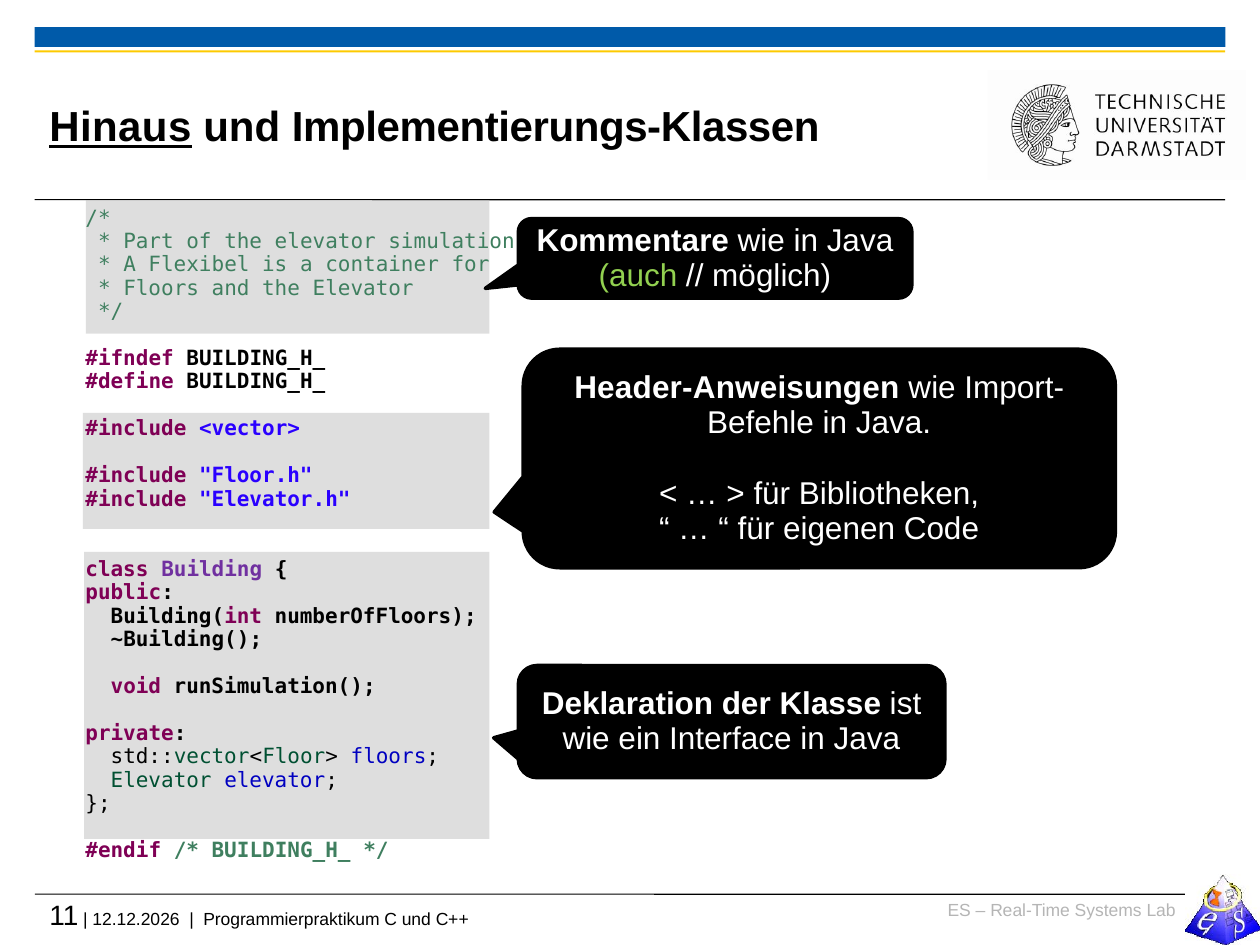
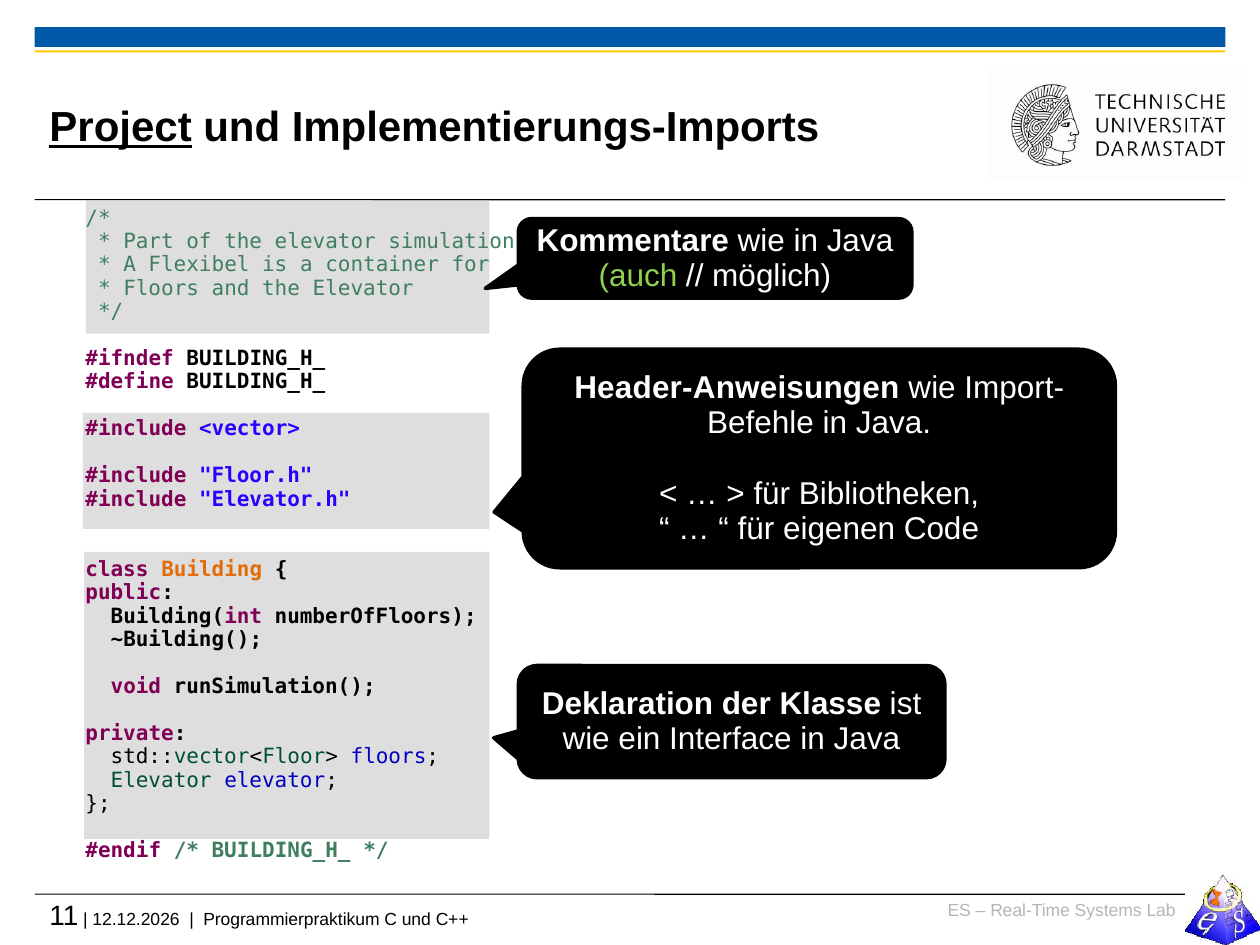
Hinaus: Hinaus -> Project (121, 128)
Implementierungs-Klassen: Implementierungs-Klassen -> Implementierungs-Imports (556, 128)
Building colour: purple -> orange (212, 569)
